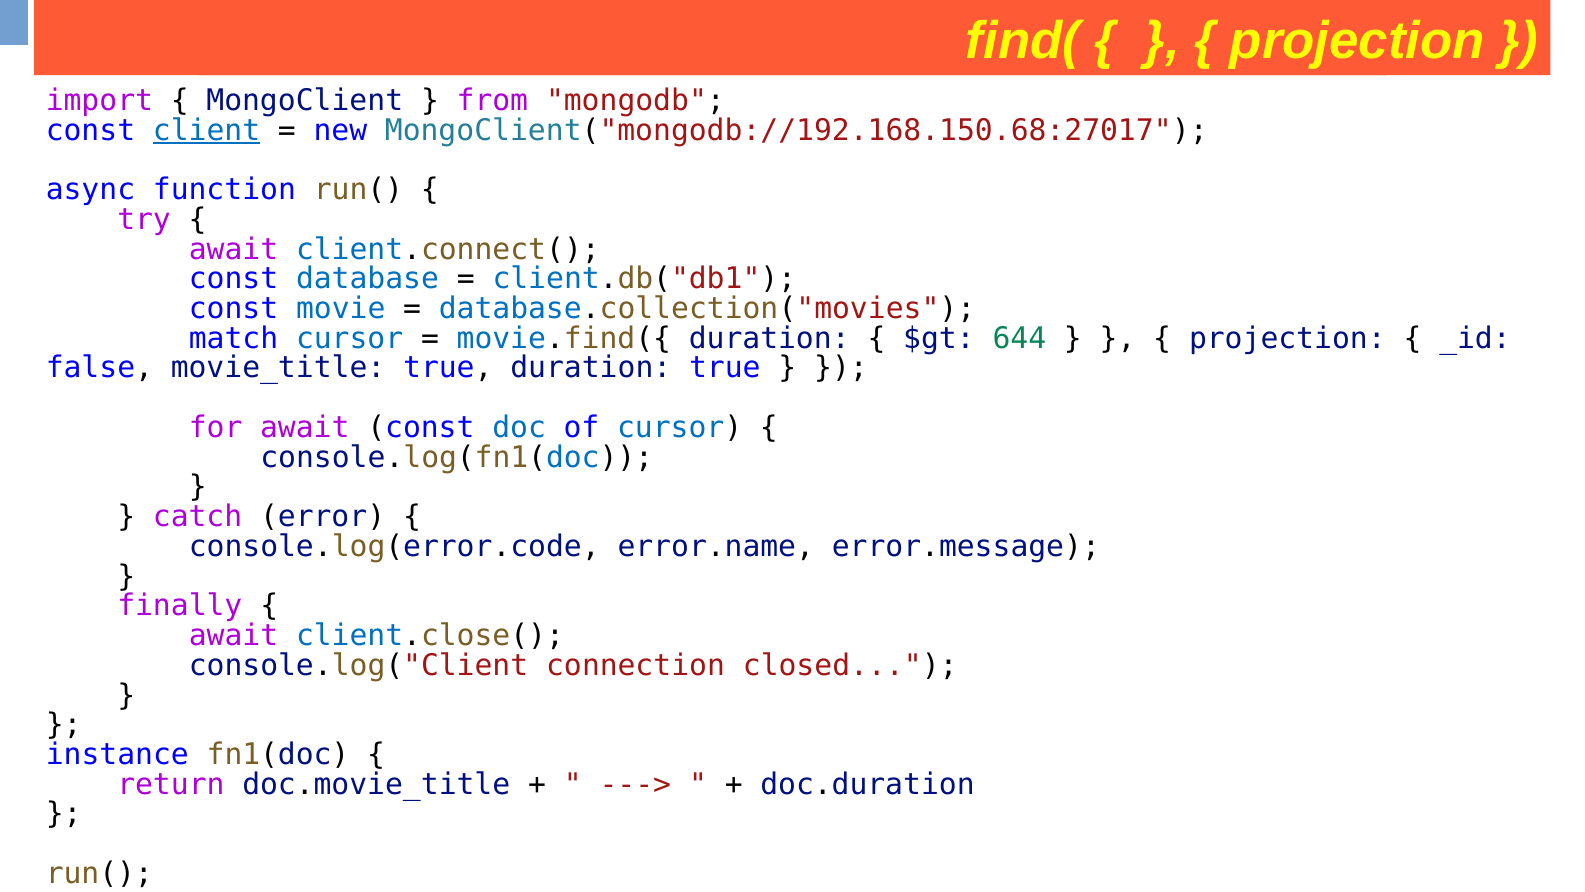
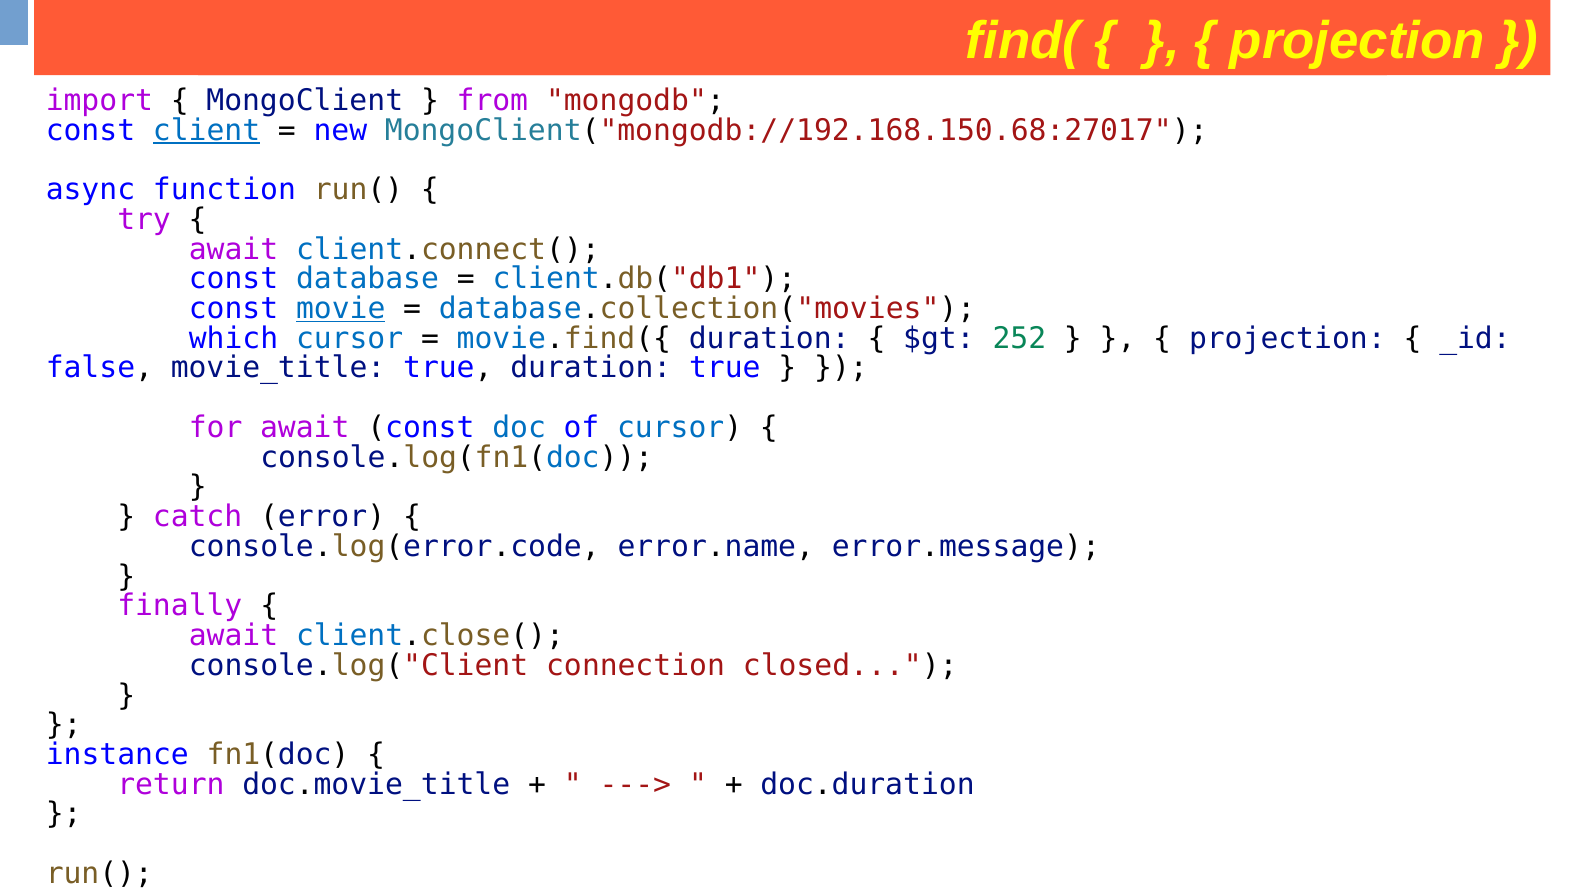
movie underline: none -> present (341, 309)
match: match -> which (234, 338)
644: 644 -> 252 (1019, 338)
